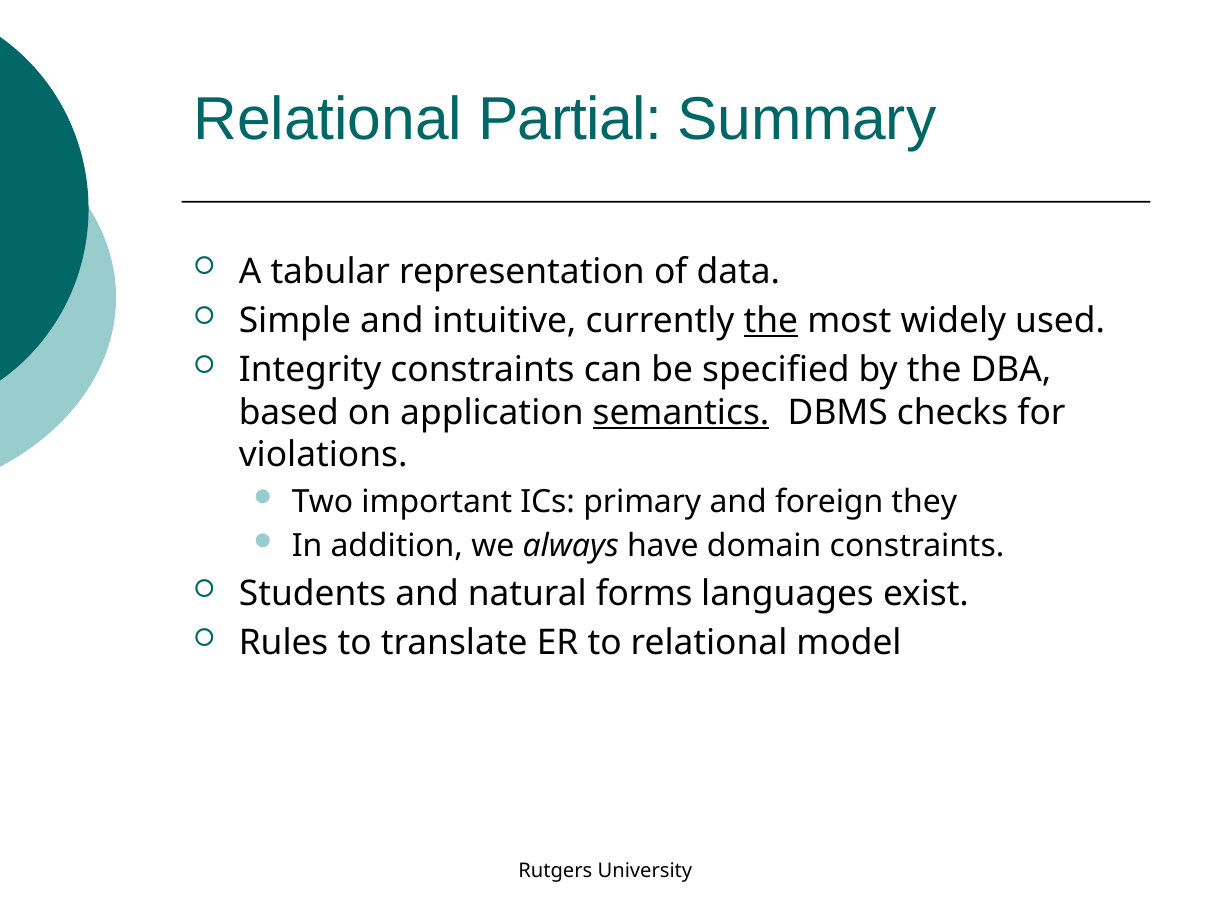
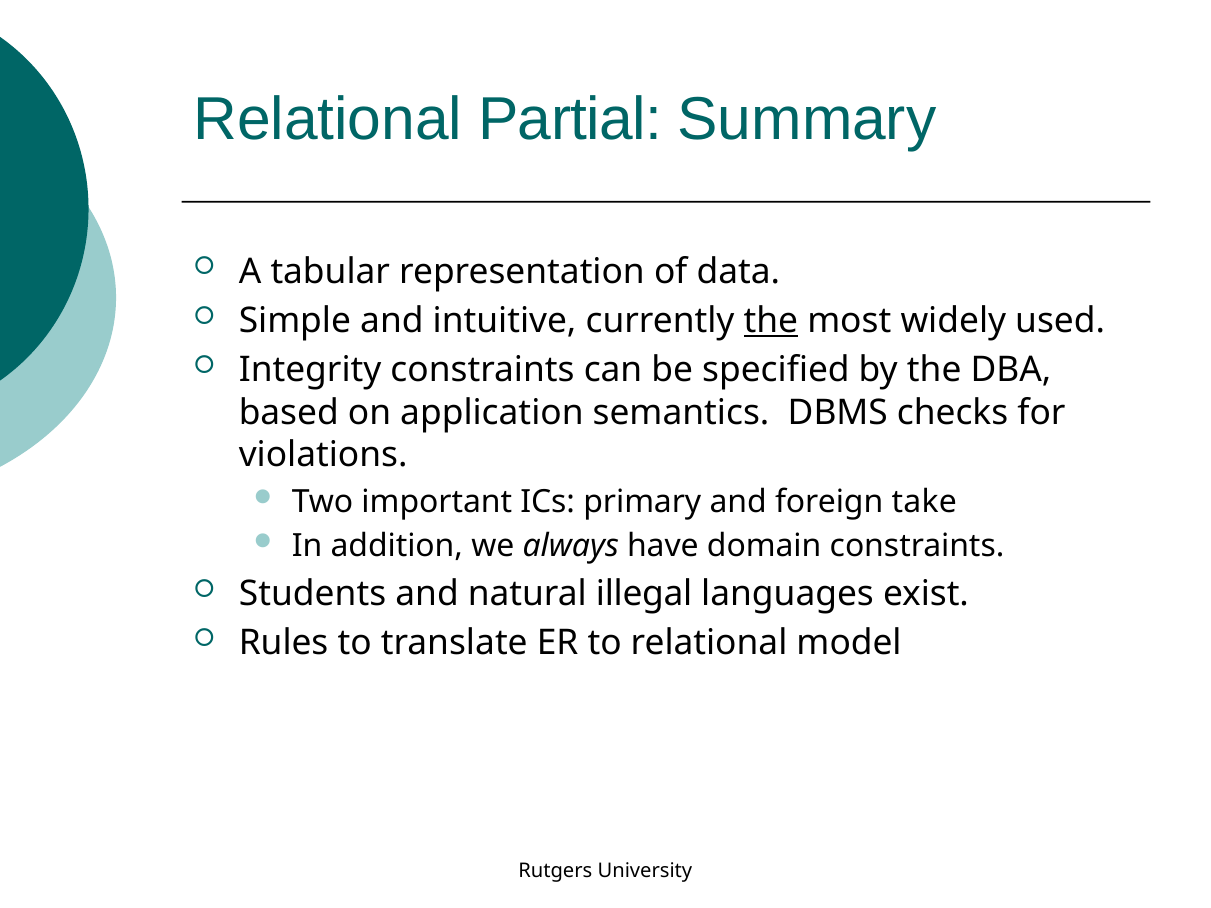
semantics underline: present -> none (681, 413)
they: they -> take (924, 502)
forms: forms -> illegal (644, 594)
